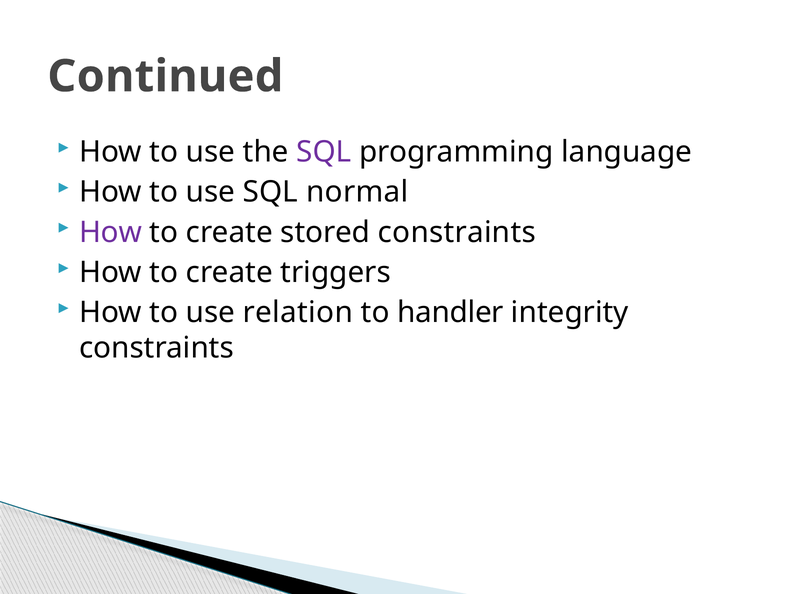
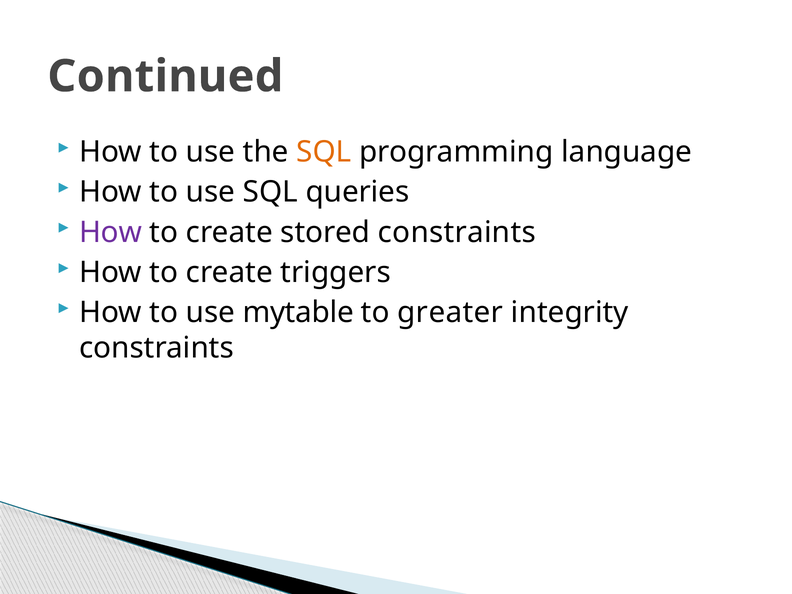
SQL colour: purple -> orange (324, 152)
normal: normal -> queries (357, 192)
relation: relation -> mytable (298, 312)
handler: handler -> greater (450, 312)
